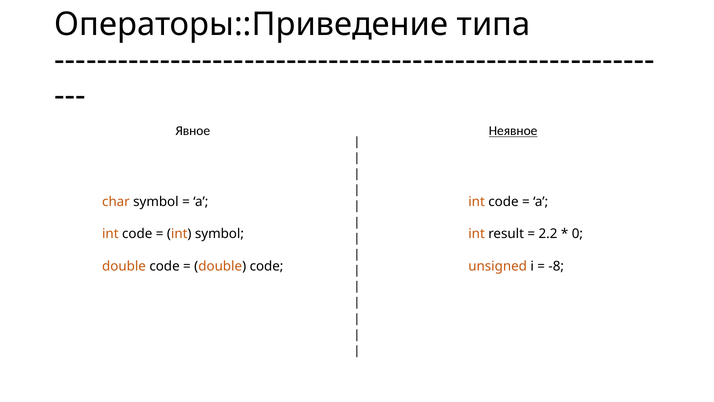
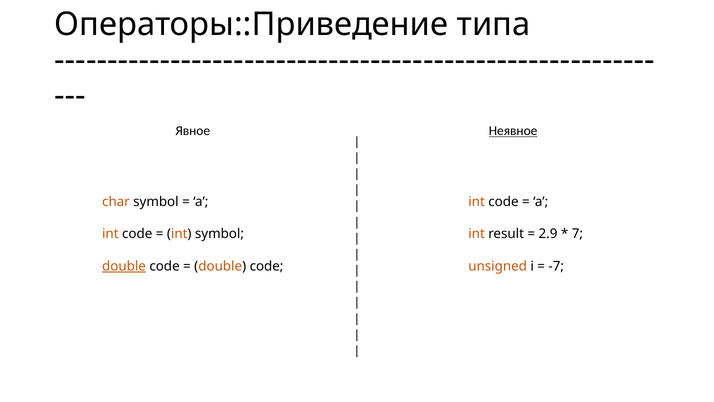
2.2: 2.2 -> 2.9 (548, 234)
0: 0 -> 7 (577, 234)
double underline: none -> present (124, 266)
-8: -8 -> -7 (556, 266)
